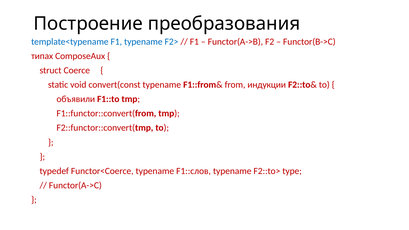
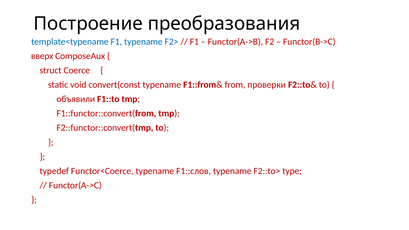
типах: типах -> вверх (42, 56)
индукции: индукции -> проверки (267, 85)
